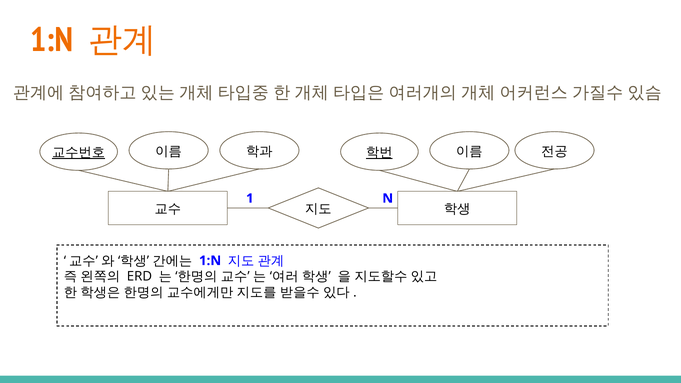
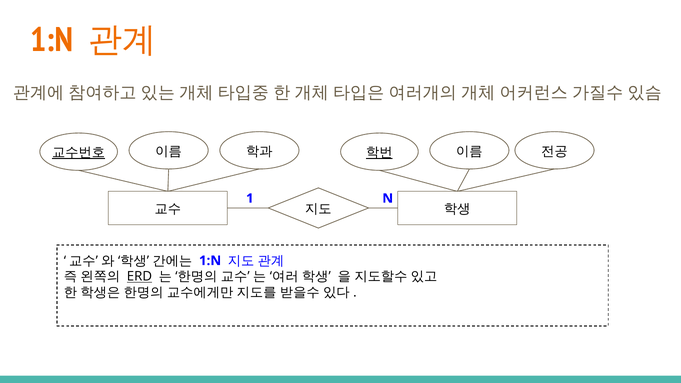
ERD underline: none -> present (139, 277)
